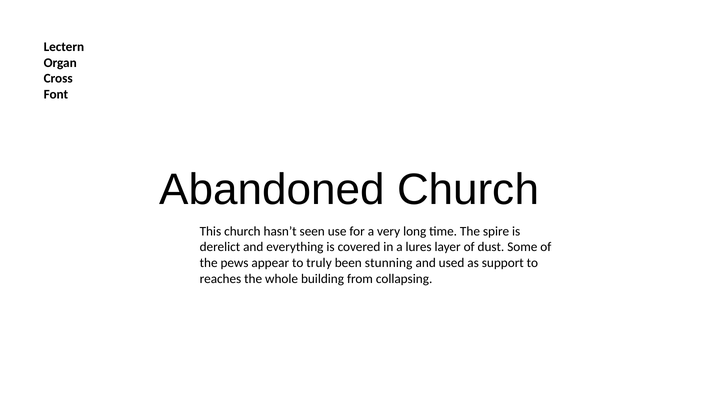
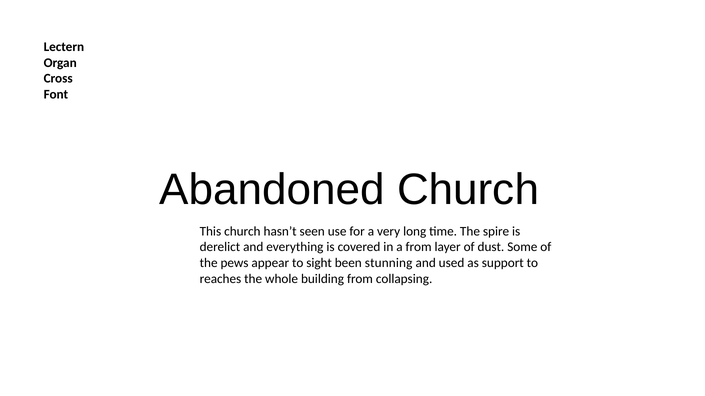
a lures: lures -> from (419, 247)
truly: truly -> sight (319, 263)
